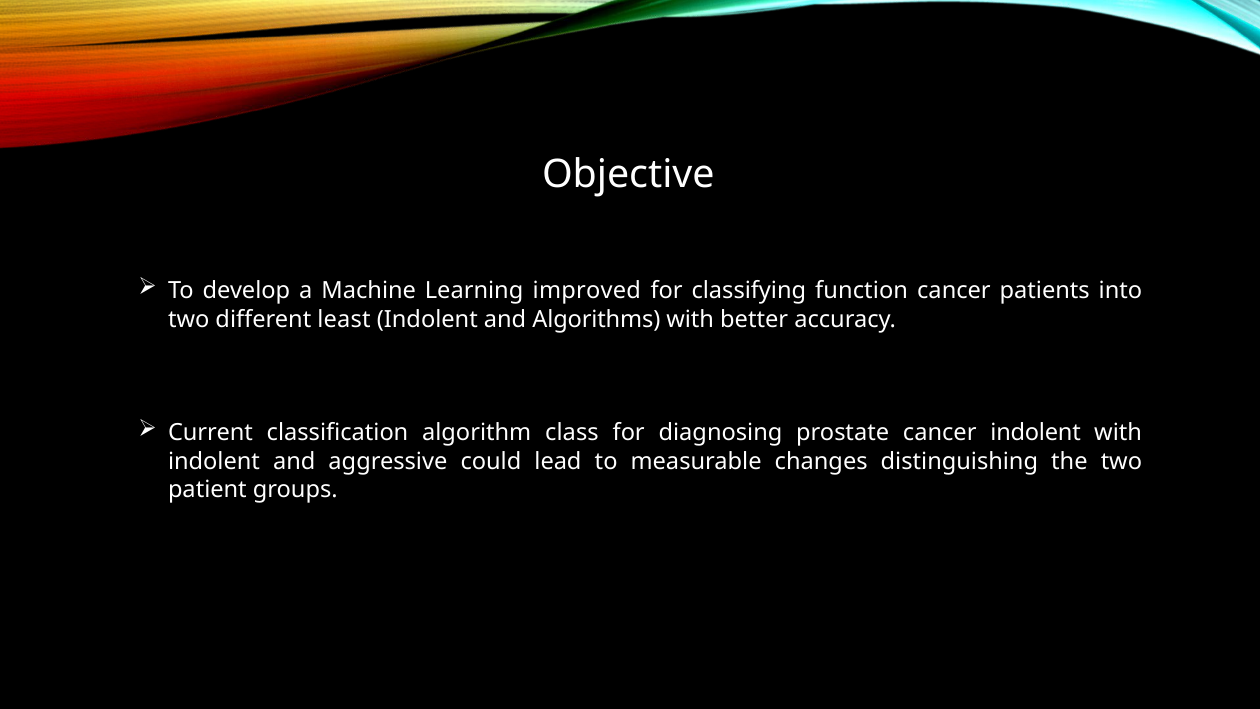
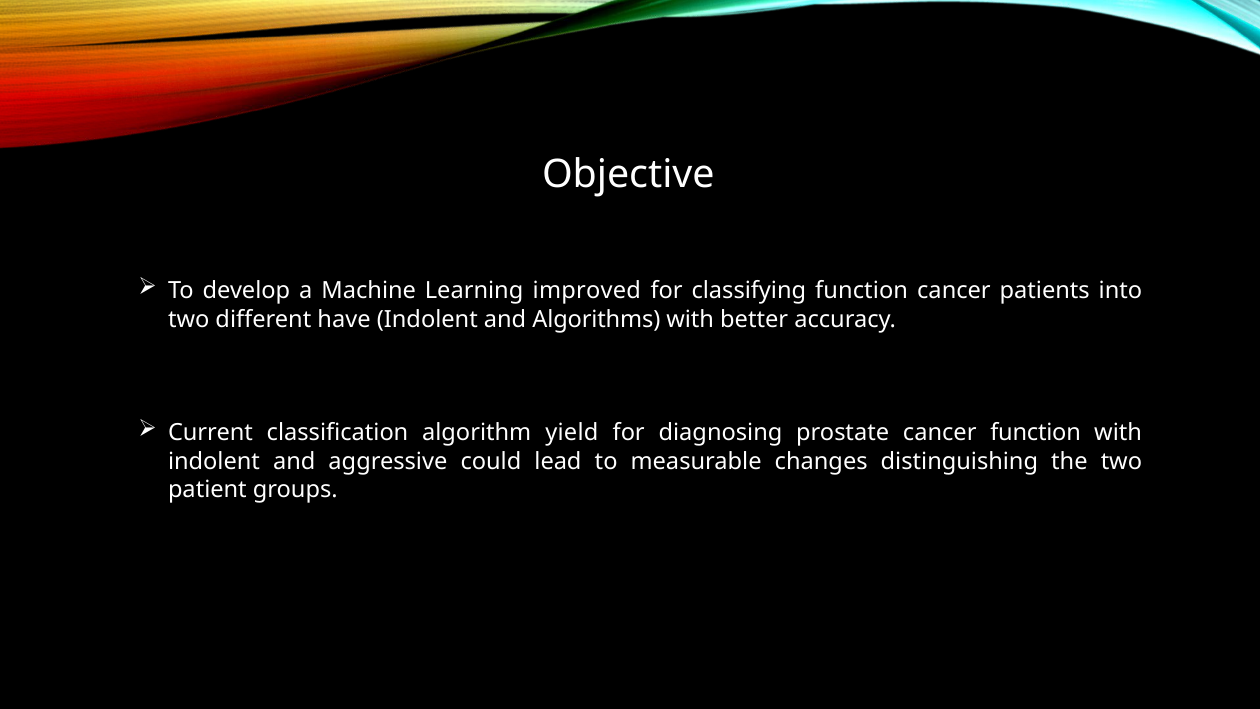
least: least -> have (344, 319)
class: class -> yield (572, 433)
cancer indolent: indolent -> function (1036, 433)
